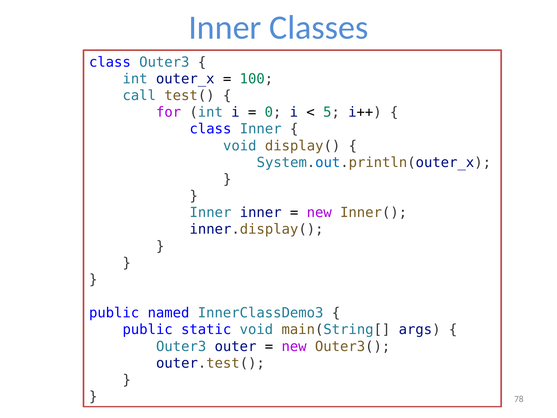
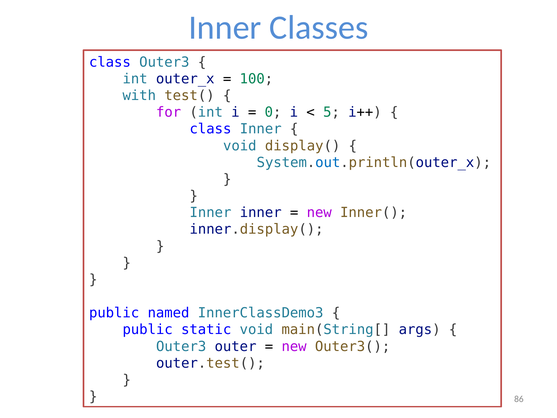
call: call -> with (139, 96)
78: 78 -> 86 (519, 399)
